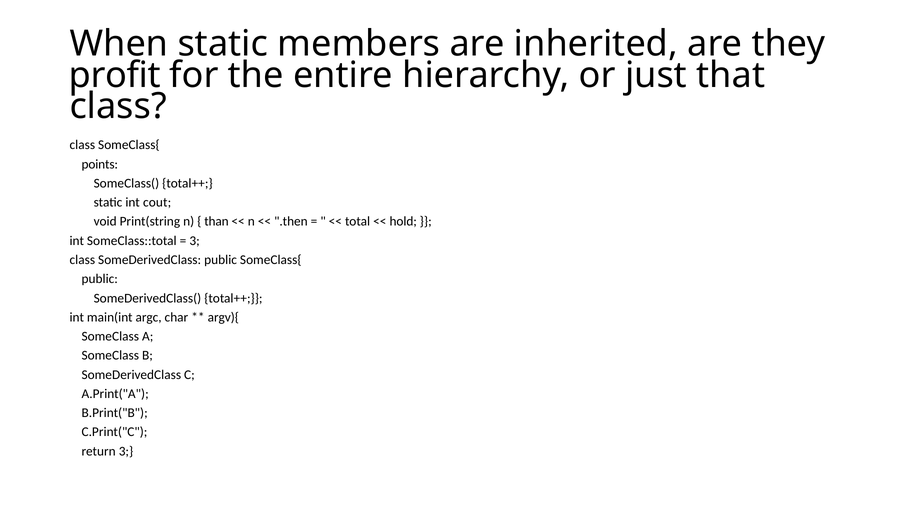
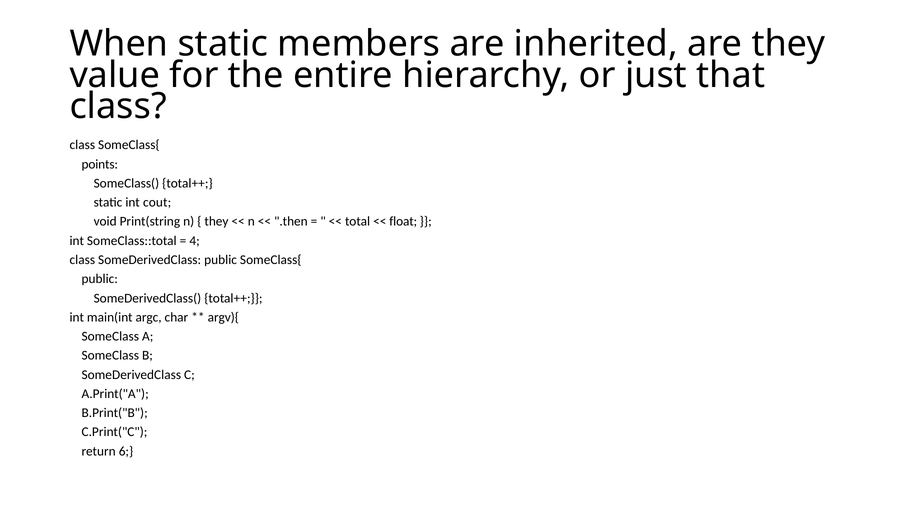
profit: profit -> value (115, 75)
than: than -> they (216, 221)
hold: hold -> float (403, 221)
3: 3 -> 4 (195, 241)
return 3: 3 -> 6 (126, 451)
